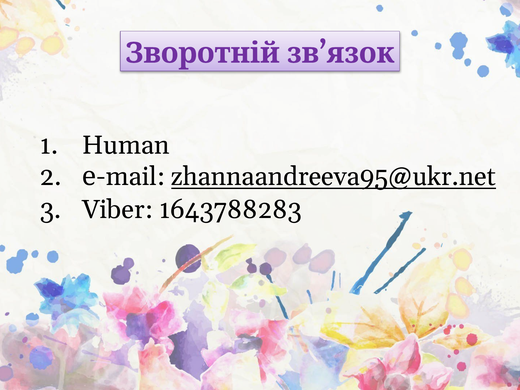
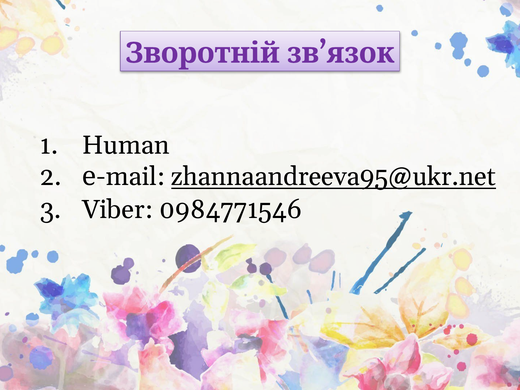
1643788283: 1643788283 -> 0984771546 (230, 210)
